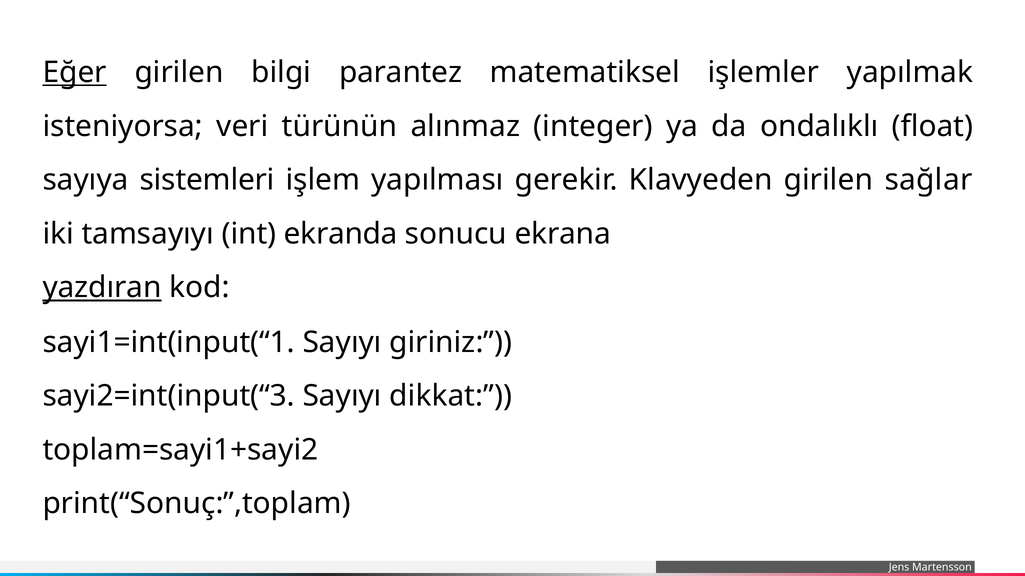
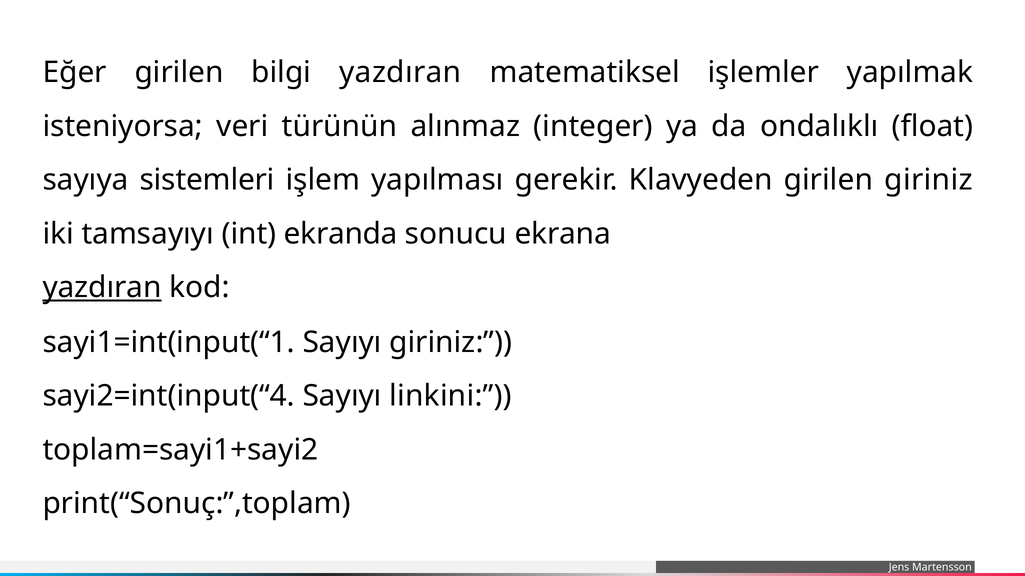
Eğer underline: present -> none (75, 72)
bilgi parantez: parantez -> yazdıran (400, 72)
girilen sağlar: sağlar -> giriniz (929, 180)
sayi2=int(input(“3: sayi2=int(input(“3 -> sayi2=int(input(“4 (169, 396)
dikkat: dikkat -> linkini (451, 396)
